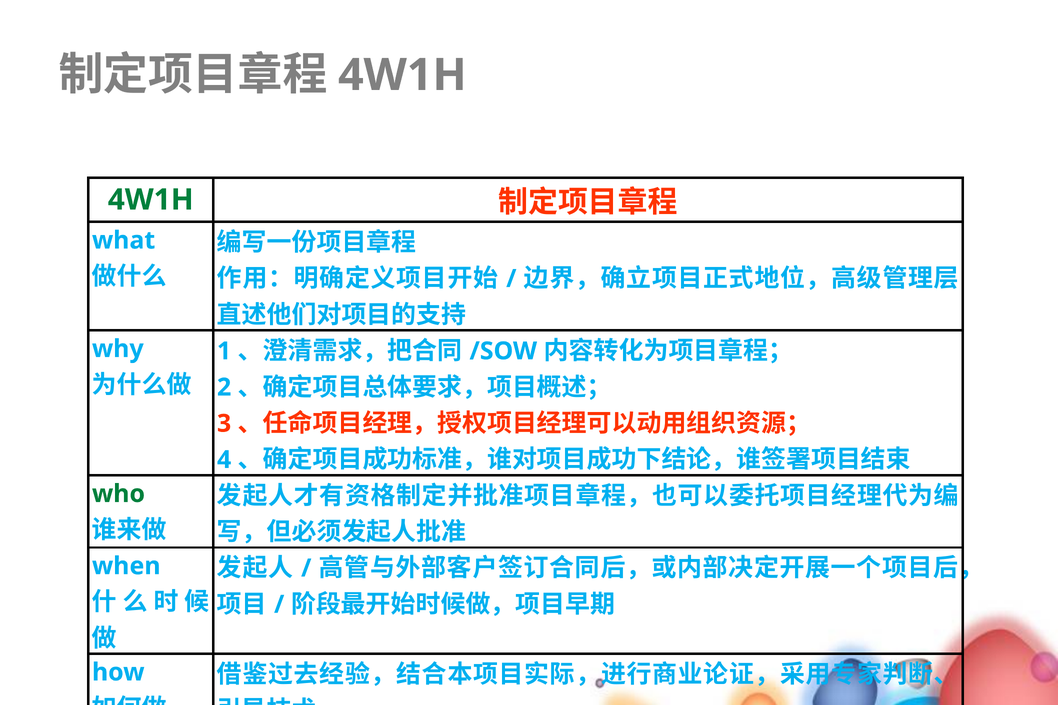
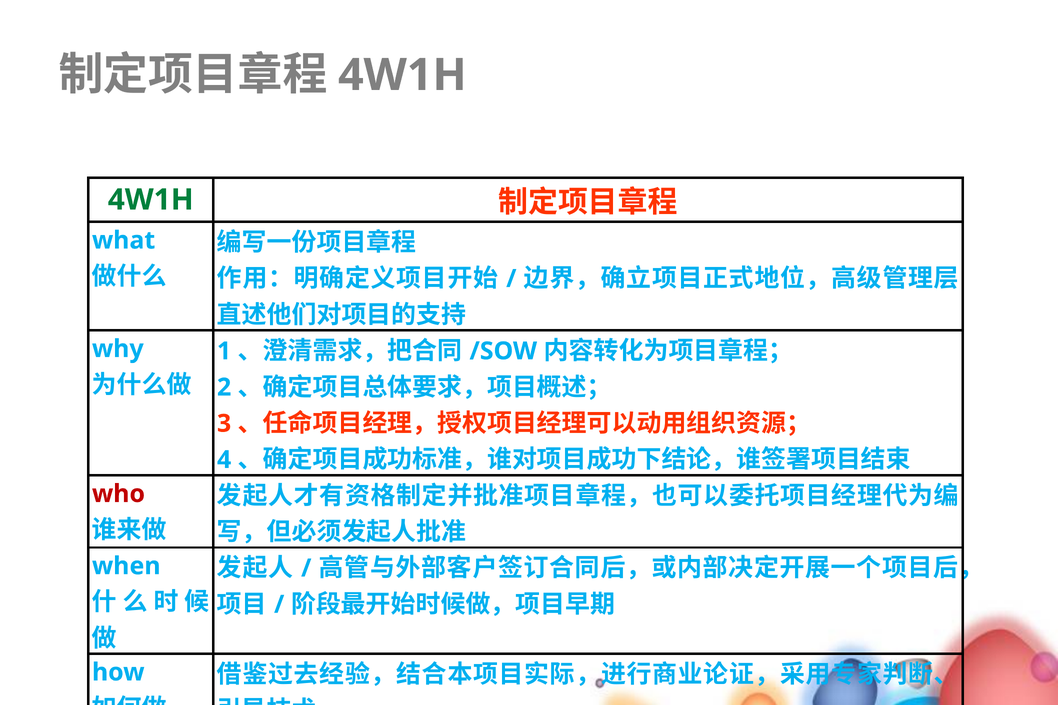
who colour: green -> red (118, 494)
